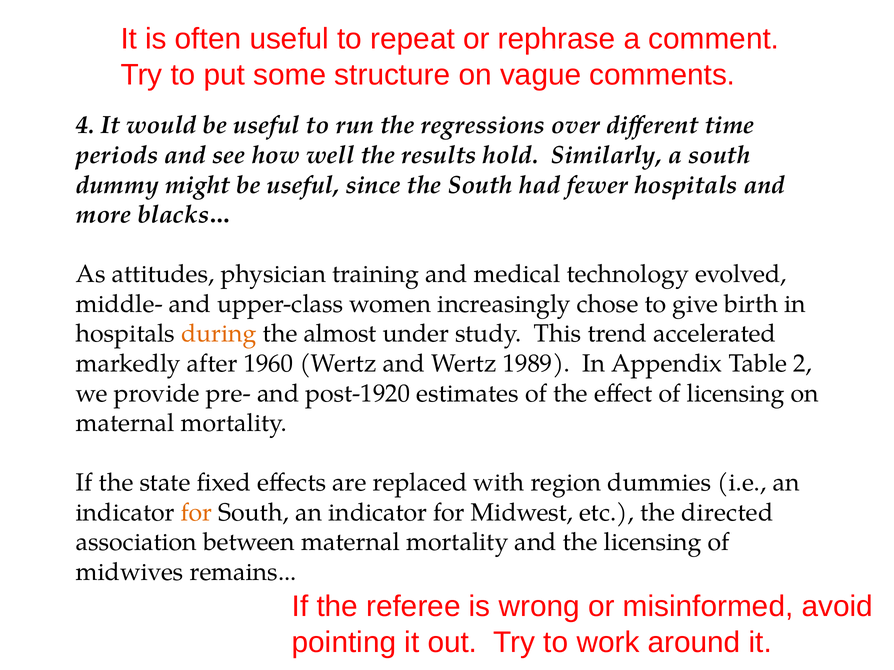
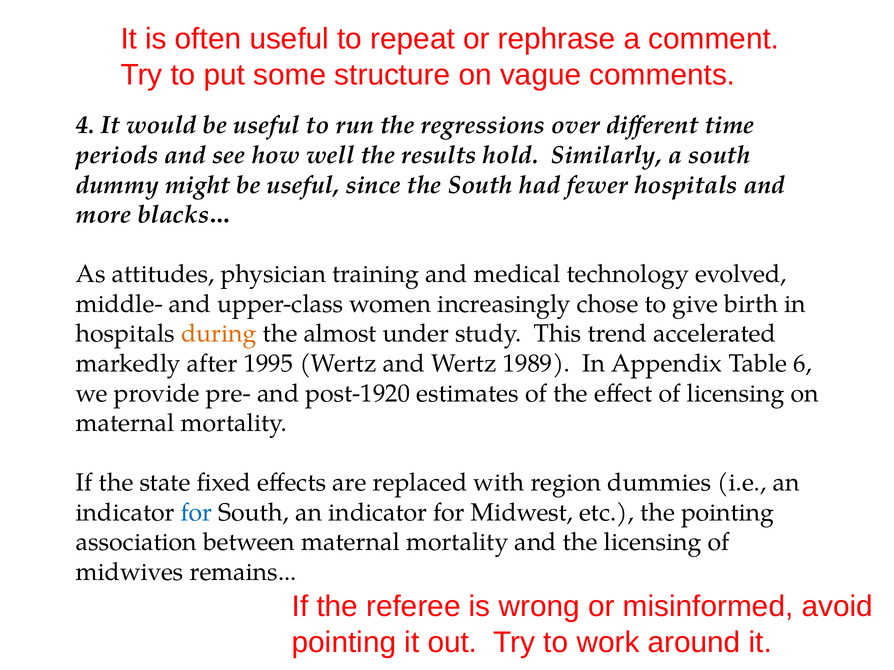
1960: 1960 -> 1995 (268, 364)
2: 2 -> 6 (803, 364)
for colour: orange -> blue (196, 513)
the directed: directed -> pointing (728, 513)
